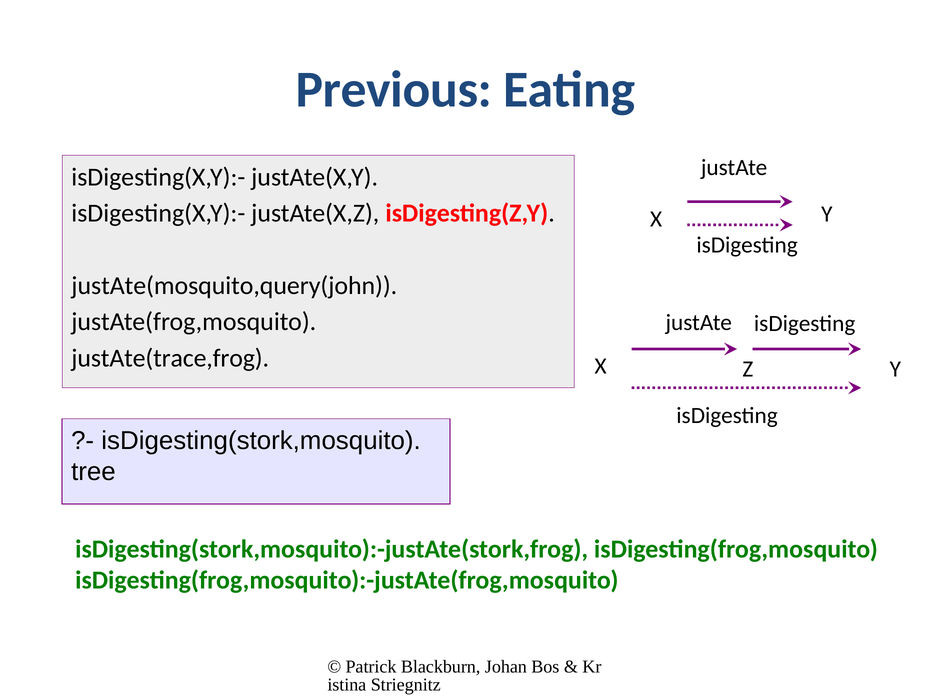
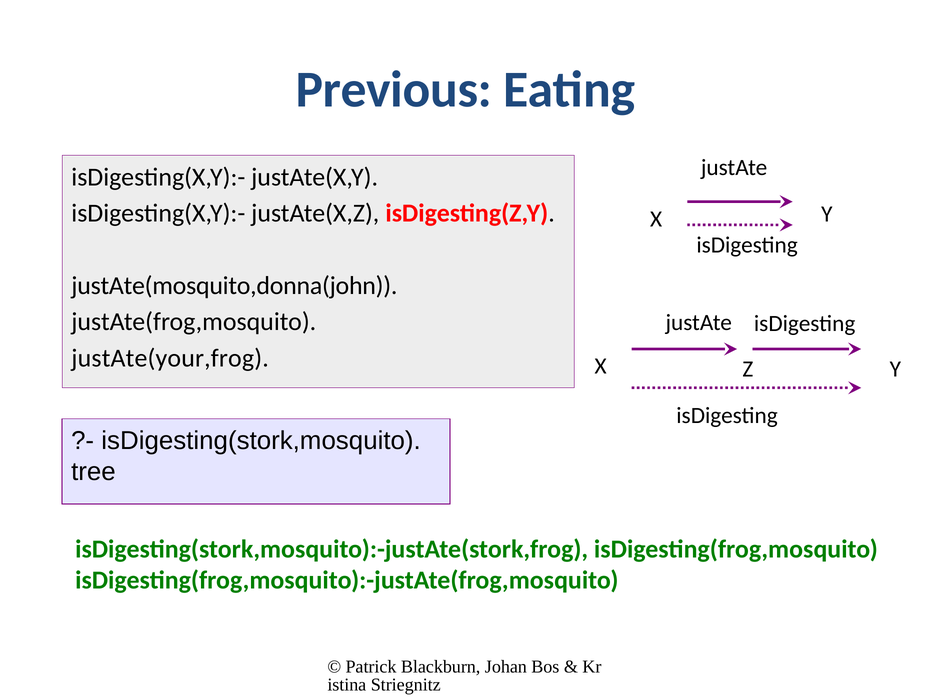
justAte(mosquito,query(john: justAte(mosquito,query(john -> justAte(mosquito,donna(john (234, 286)
justAte(trace,frog: justAte(trace,frog -> justAte(your,frog (170, 358)
